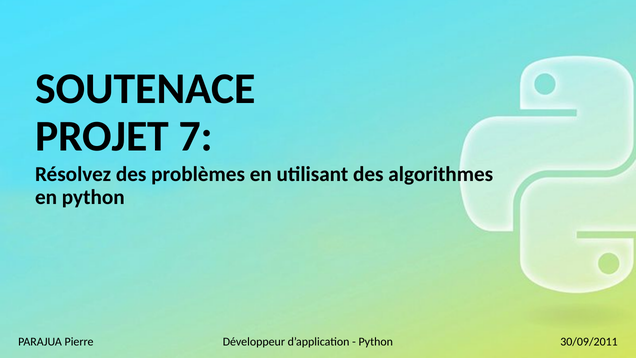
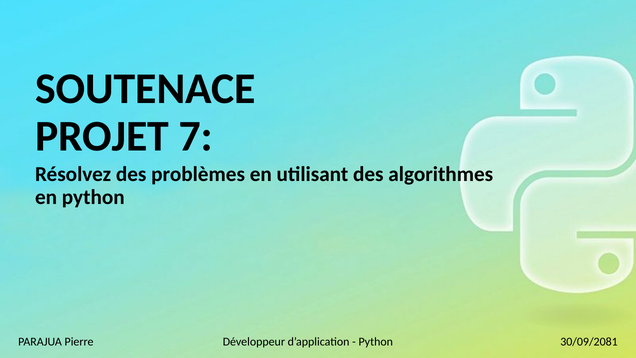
30/09/2011: 30/09/2011 -> 30/09/2081 (589, 342)
